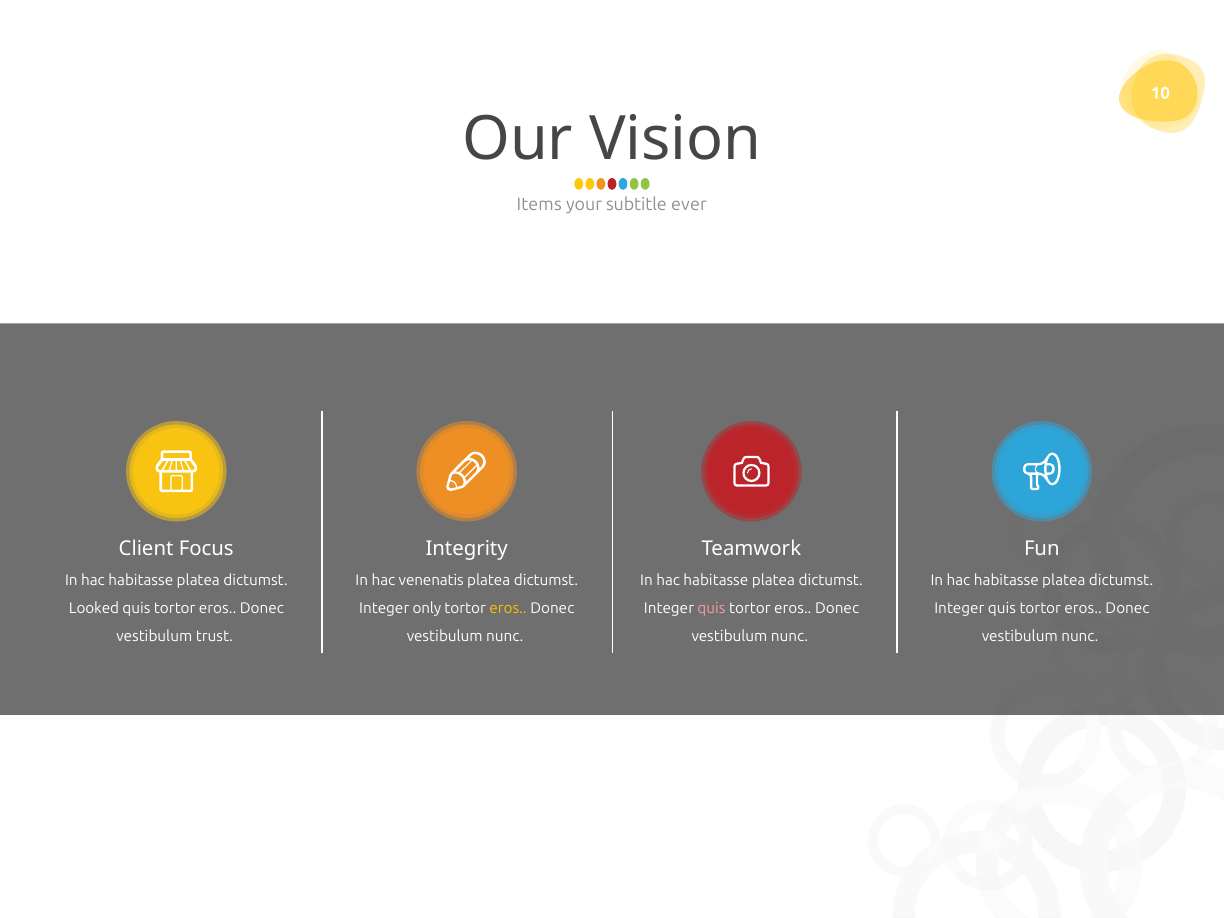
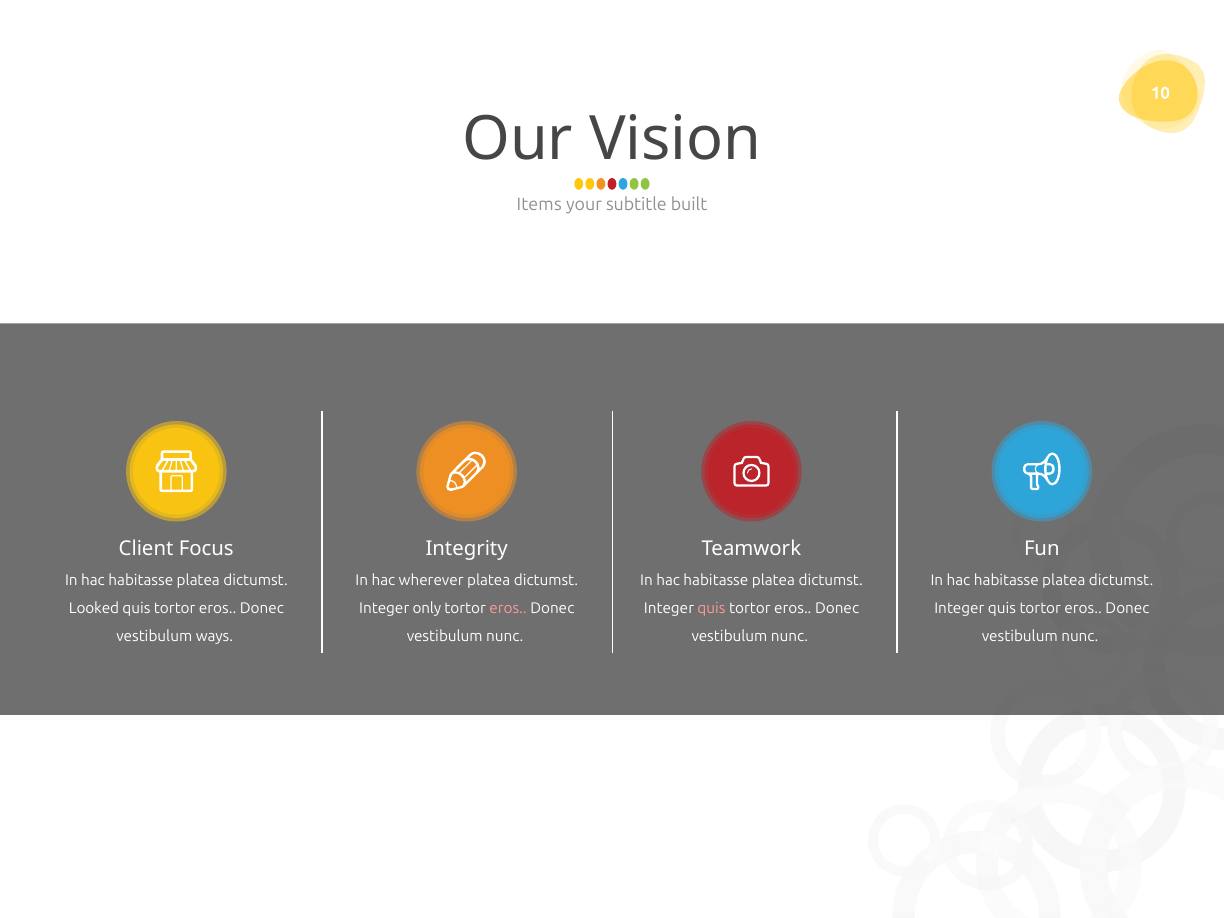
ever: ever -> built (689, 205)
venenatis: venenatis -> wherever (431, 581)
eros colour: yellow -> pink (508, 608)
trust: trust -> ways (214, 636)
